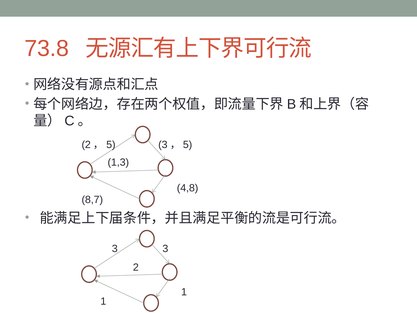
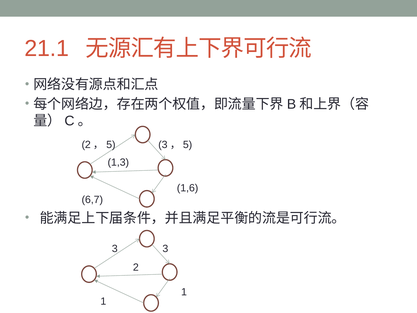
73.8: 73.8 -> 21.1 (47, 49)
4,8: 4,8 -> 1,6 (188, 188)
8,7: 8,7 -> 6,7 (92, 199)
